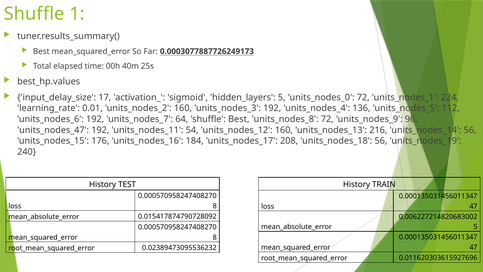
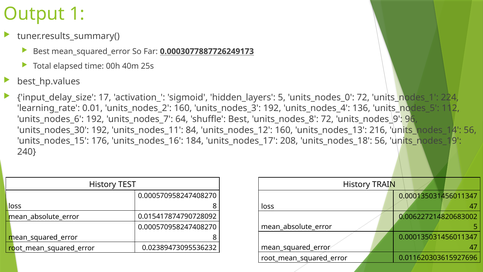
Shuffle: Shuffle -> Output (34, 14)
units_nodes_47: units_nodes_47 -> units_nodes_30 (53, 130)
54: 54 -> 84 (192, 130)
